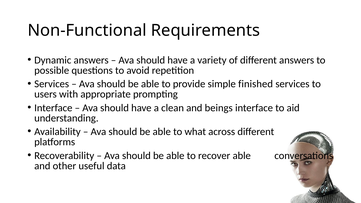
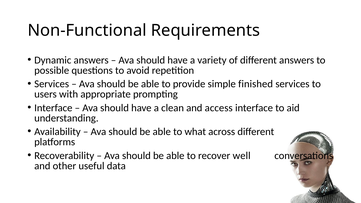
beings: beings -> access (219, 108)
recover able: able -> well (242, 156)
